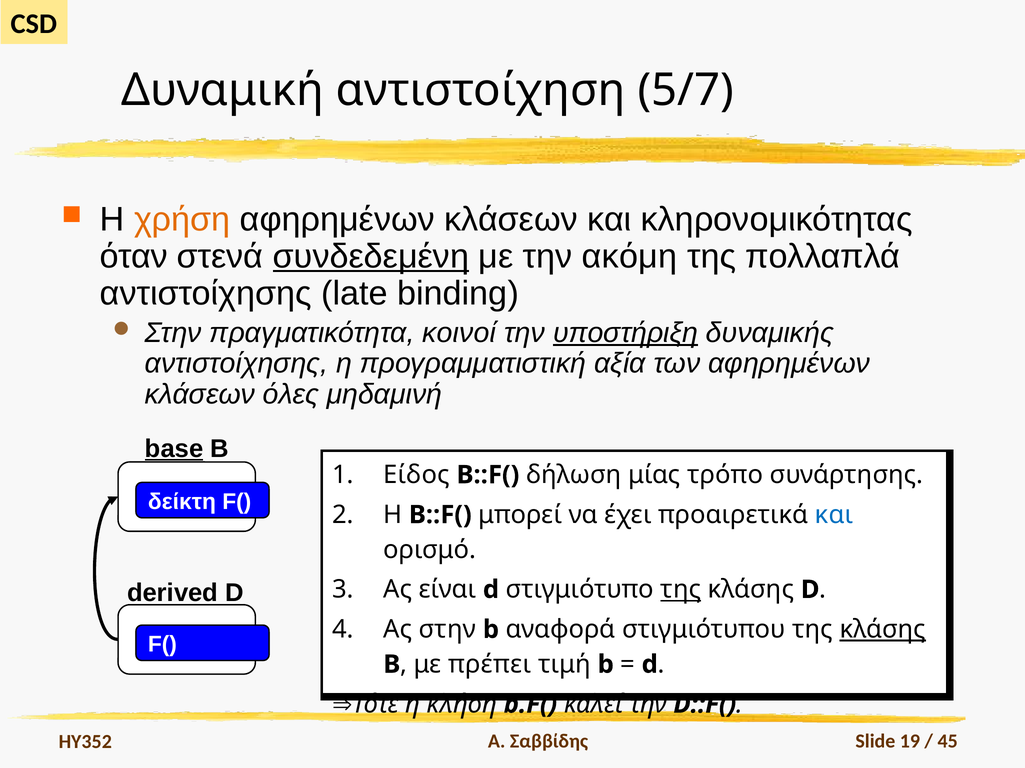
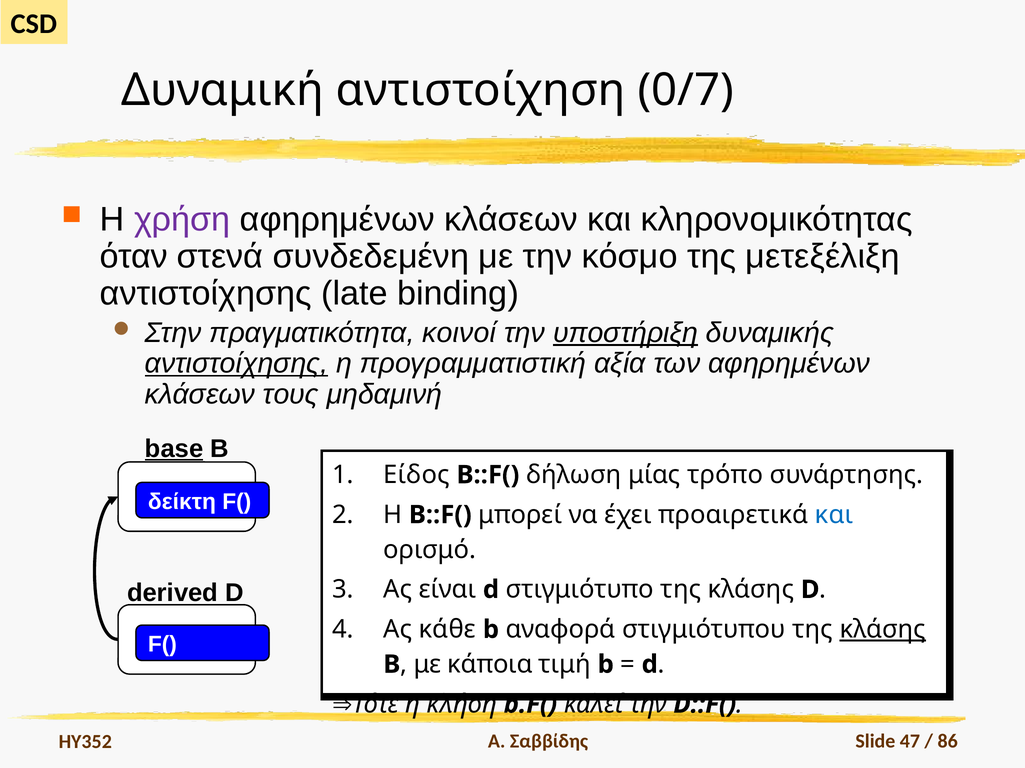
5/7: 5/7 -> 0/7 (686, 90)
χρήση colour: orange -> purple (182, 220)
συνδεδεμένη underline: present -> none (371, 257)
ακόμη: ακόμη -> κόσμο (630, 257)
πολλαπλά: πολλαπλά -> μετεξέλιξη (823, 257)
αντιστοίχησης underline: none -> present (236, 364)
όλες: όλες -> τους (291, 395)
της underline: present -> none (681, 590)
Ας στην: στην -> κάθε (447, 630)
πρέπει: πρέπει -> κάποια (490, 665)
19: 19 -> 47 (910, 742)
45: 45 -> 86 (948, 742)
